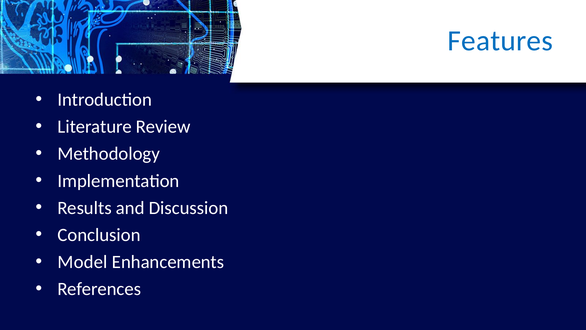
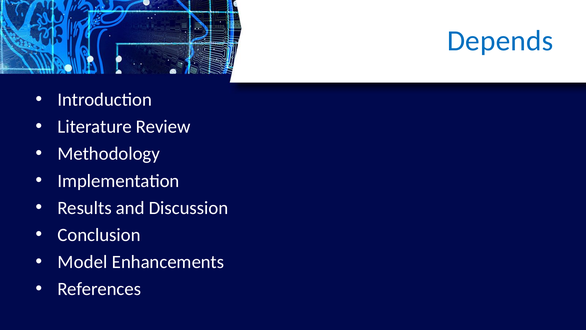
Features: Features -> Depends (500, 41)
